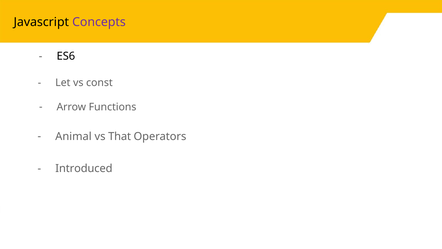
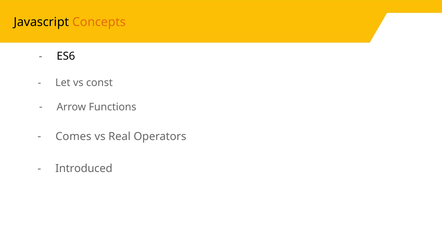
Concepts colour: purple -> orange (99, 22)
Animal: Animal -> Comes (73, 136)
That: That -> Real (120, 136)
